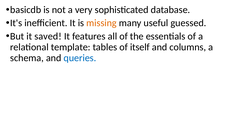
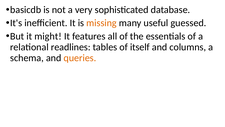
saved: saved -> might (48, 36)
template: template -> readlines (71, 47)
queries colour: blue -> orange (80, 58)
